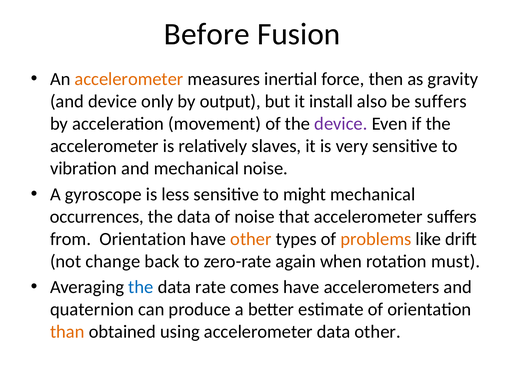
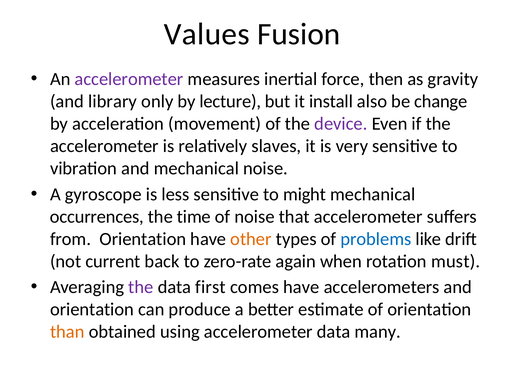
Before: Before -> Values (207, 34)
accelerometer colour: orange -> purple (129, 79)
and device: device -> library (113, 101)
output: output -> lecture (230, 101)
be suffers: suffers -> change (441, 101)
data: data -> time (194, 216)
problems colour: orange -> blue (376, 239)
change: change -> current (113, 261)
the colour: blue -> purple (141, 287)
rate: rate -> first (211, 287)
quaternion: quaternion -> orientation (92, 309)
data other: other -> many (378, 332)
